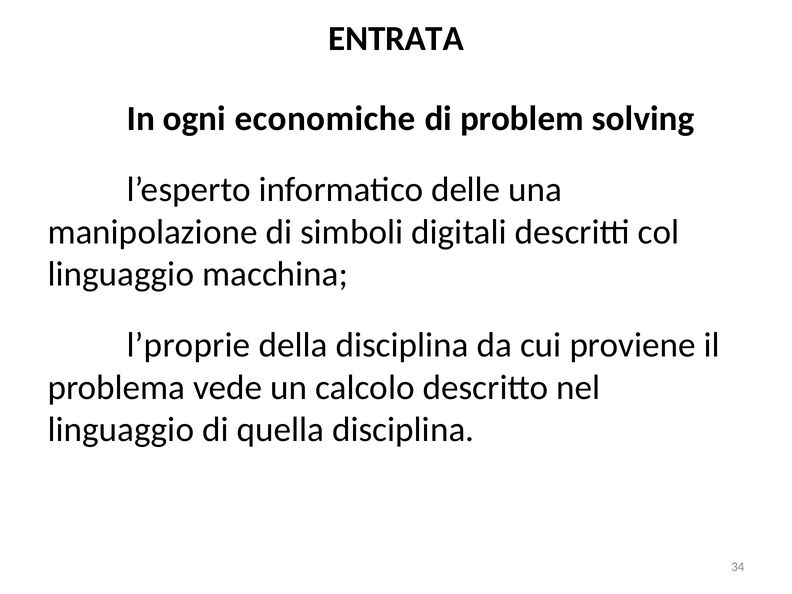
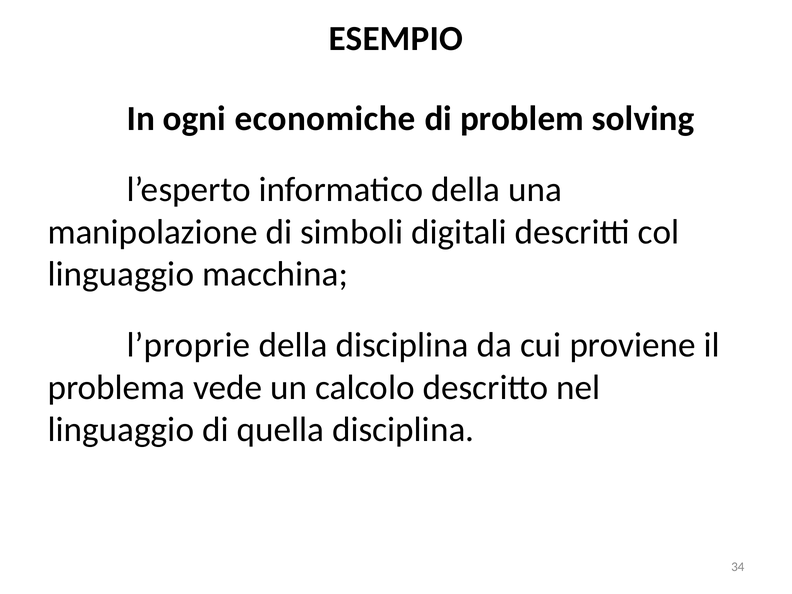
ENTRATA: ENTRATA -> ESEMPIO (396, 39)
informatico delle: delle -> della (466, 190)
